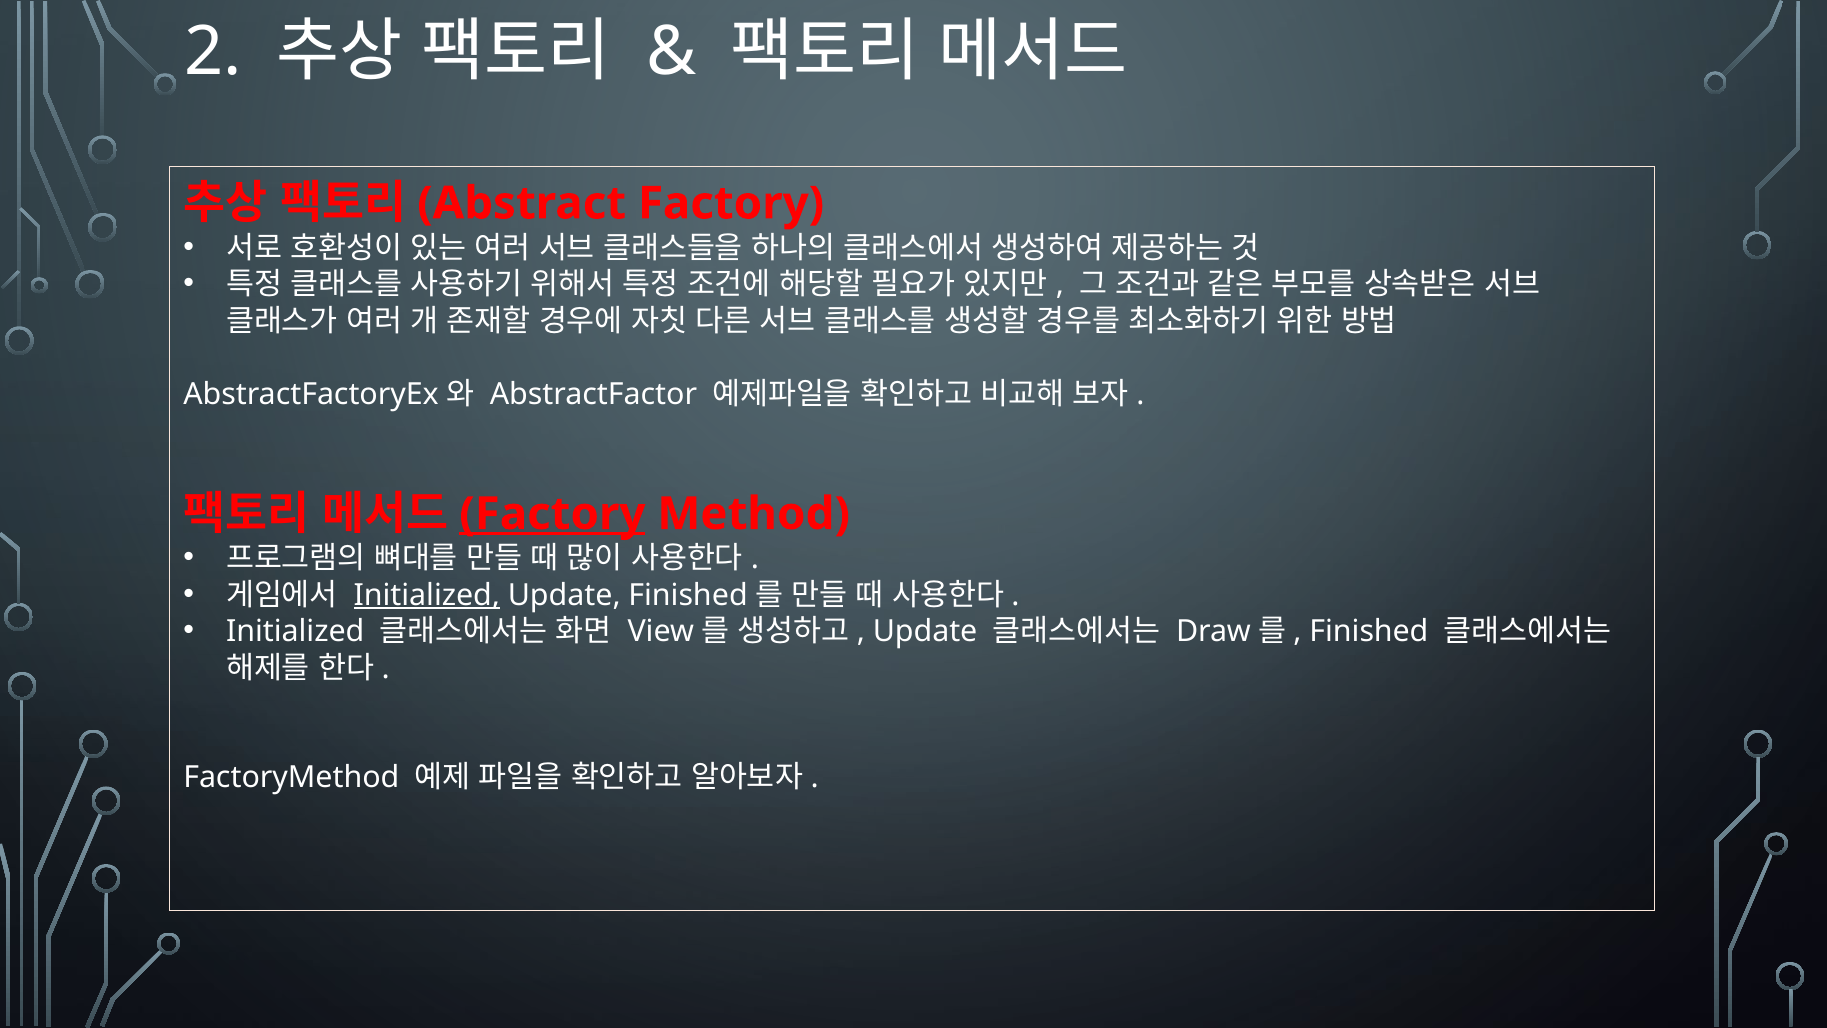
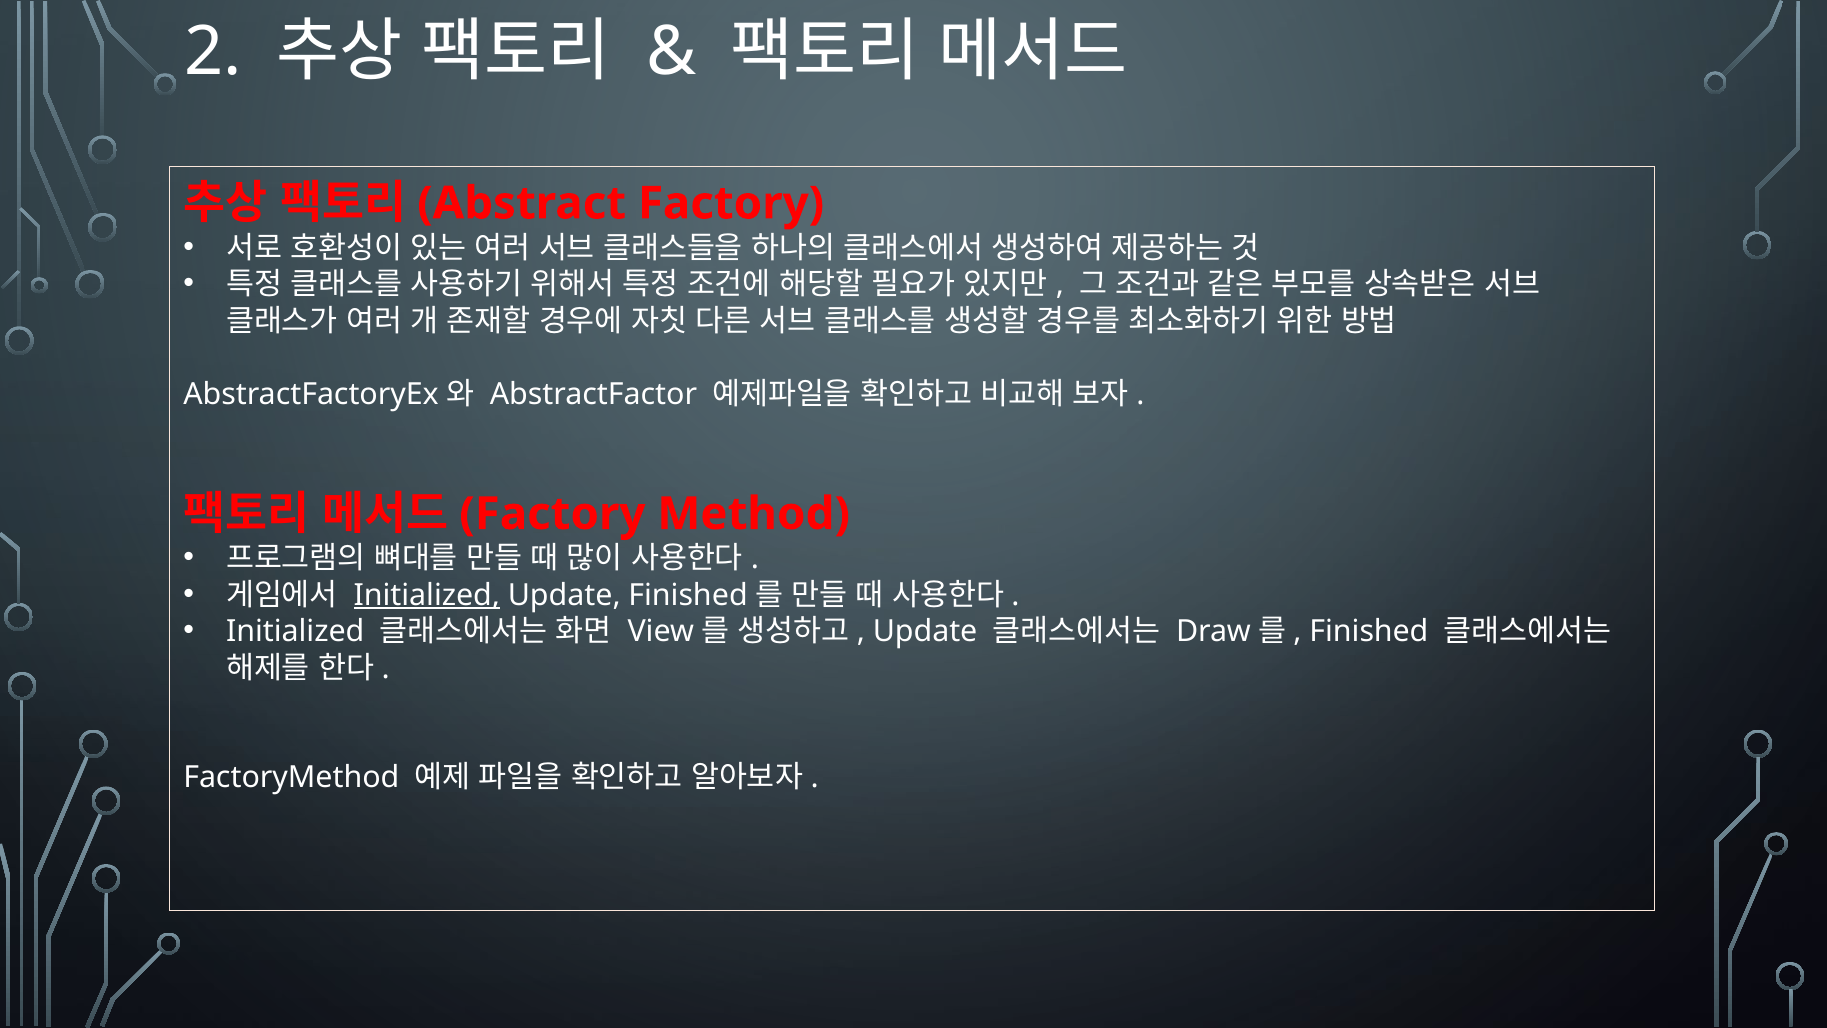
Factory underline: present -> none (552, 514)
